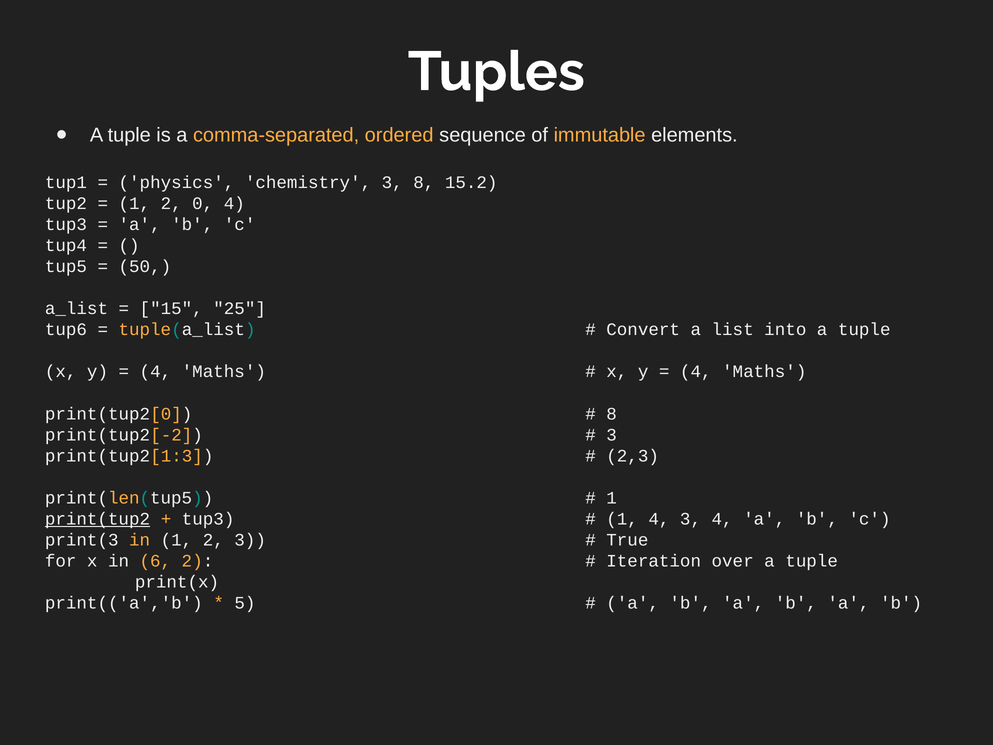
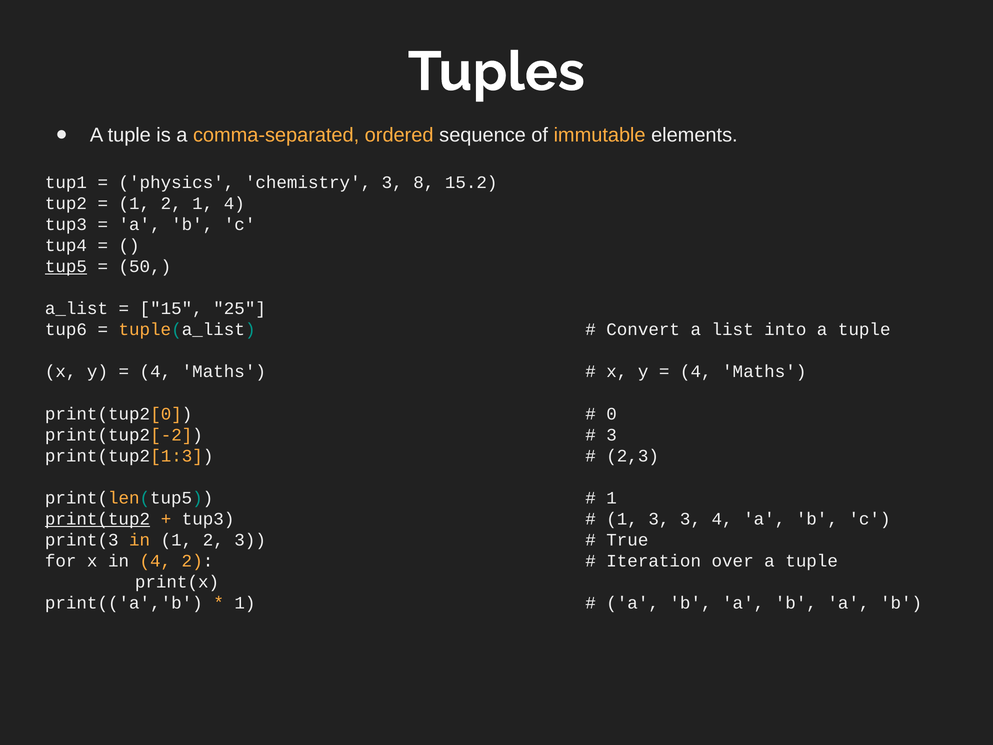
2 0: 0 -> 1 (203, 203)
tup5 underline: none -> present (66, 266)
8: 8 -> 0 (612, 414)
1 4: 4 -> 3 (659, 519)
in 6: 6 -> 4 (155, 561)
5: 5 -> 1 (245, 603)
